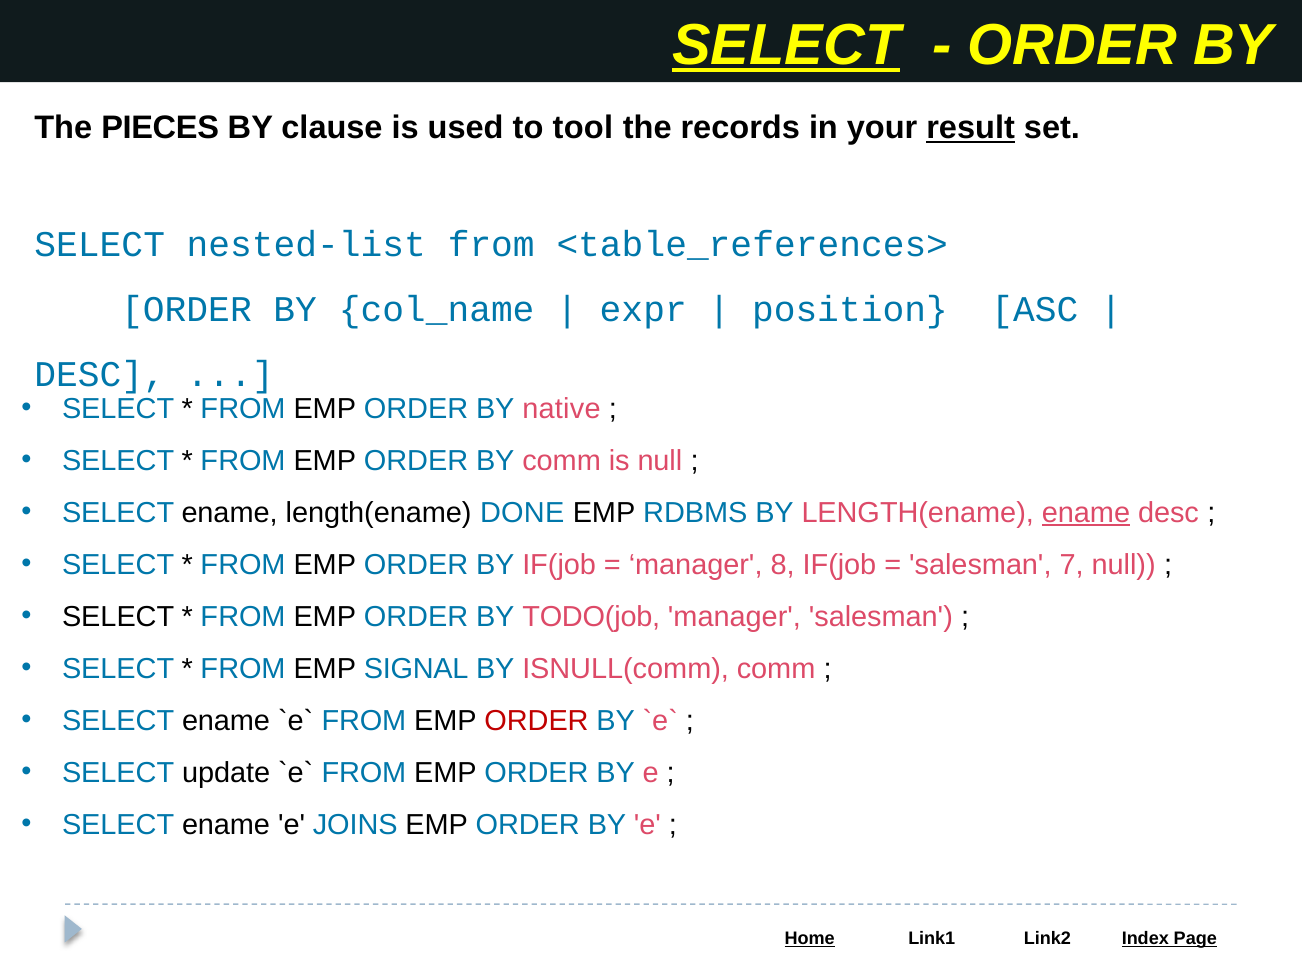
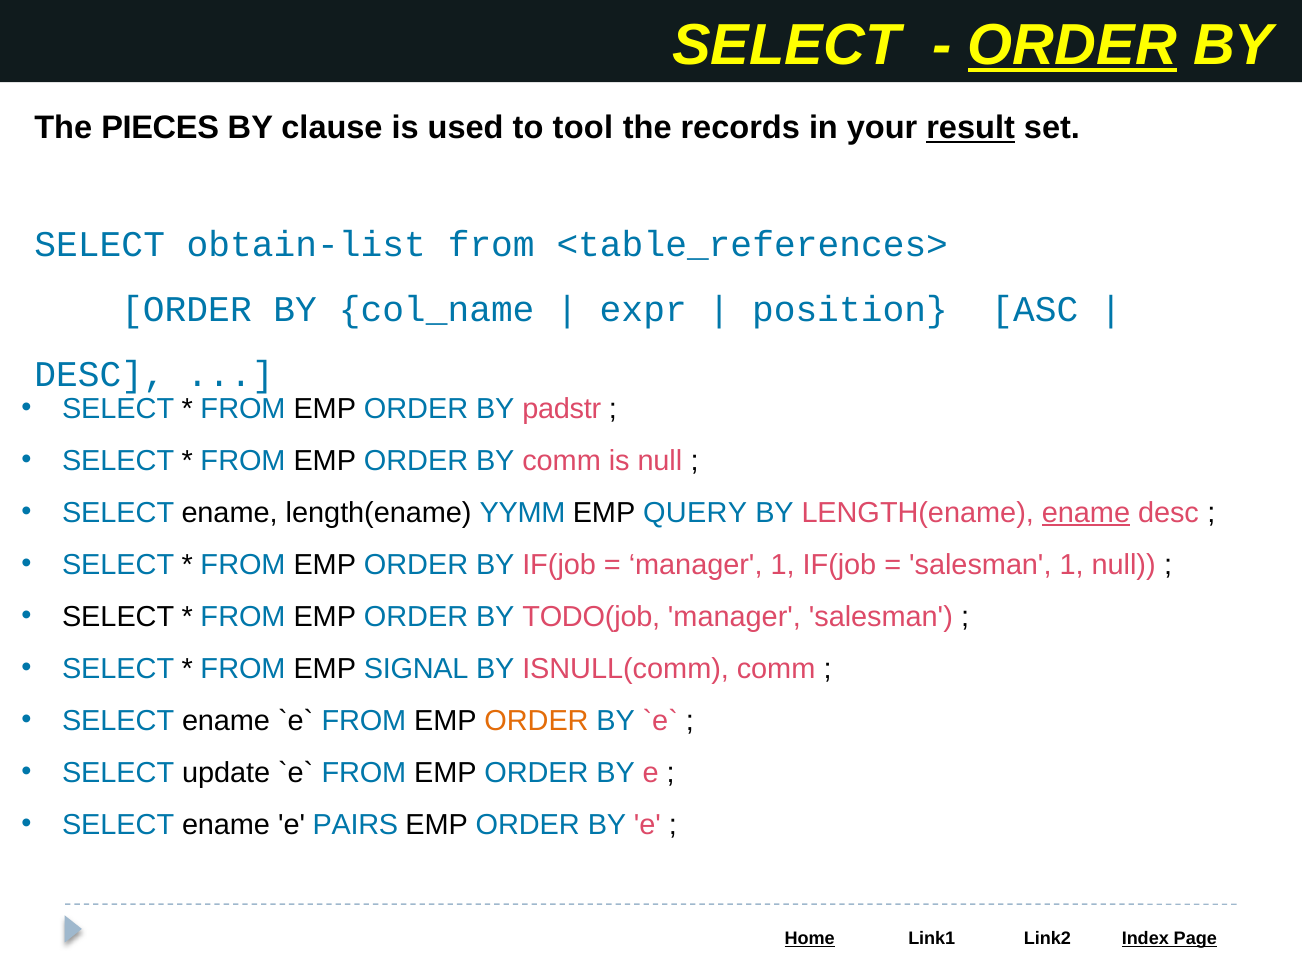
SELECT underline: present -> none (786, 45)
ORDER underline: none -> present (1072, 45)
nested-list: nested-list -> obtain-list (306, 244)
native: native -> padstr (562, 409)
DONE: DONE -> YYMM (523, 513)
RDBMS: RDBMS -> QUERY (695, 513)
manager 8: 8 -> 1 (783, 565)
salesman 7: 7 -> 1 (1072, 565)
ORDER colour: red -> orange (537, 721)
JOINS: JOINS -> PAIRS (355, 825)
